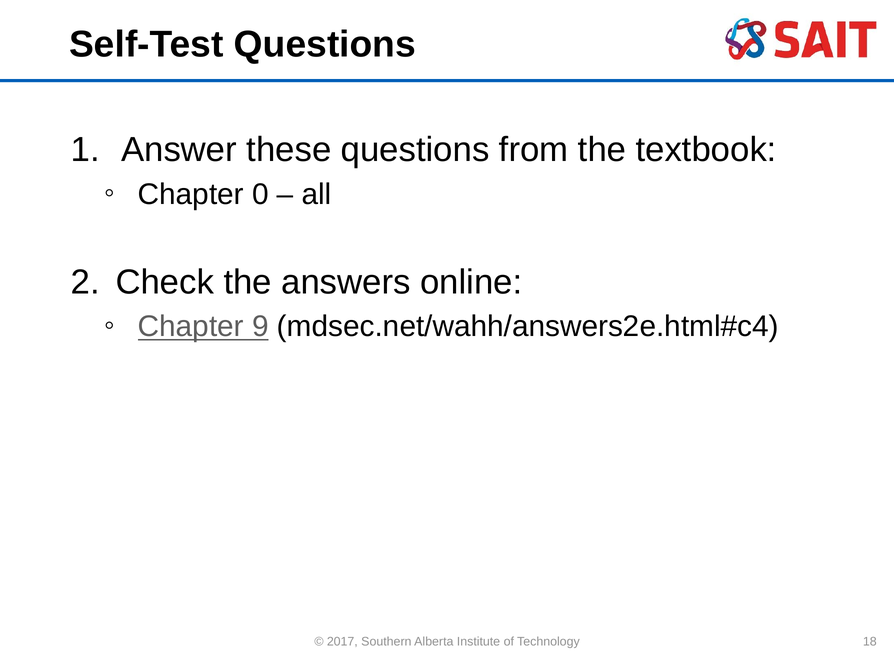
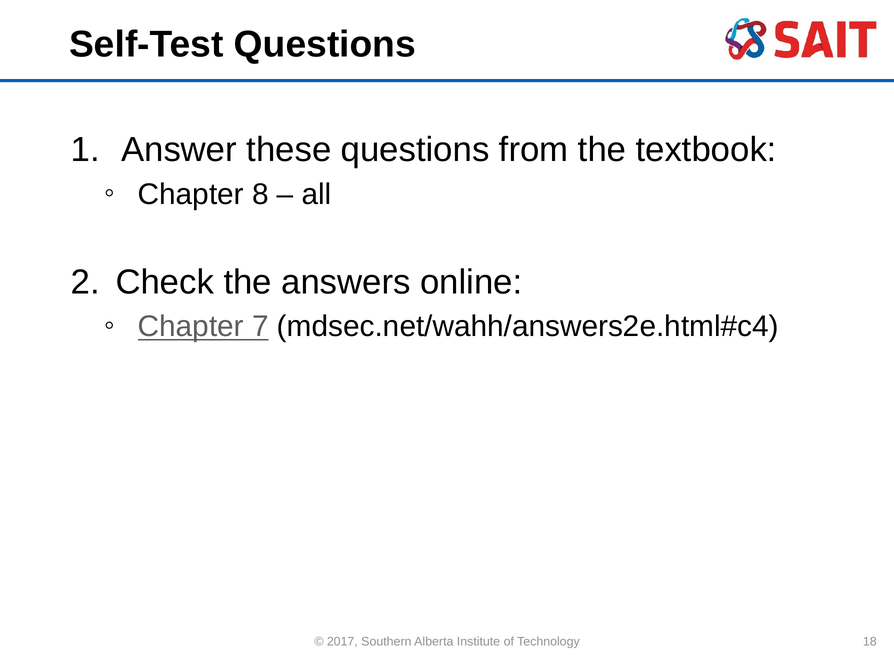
0: 0 -> 8 (260, 194)
9: 9 -> 7 (260, 326)
